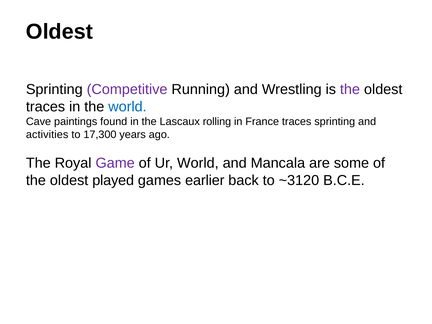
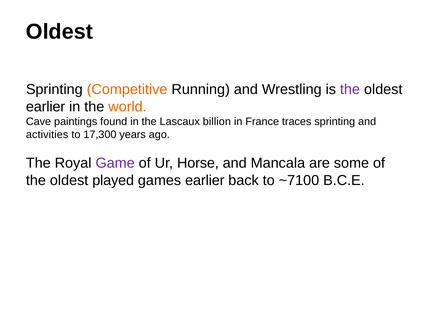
Competitive colour: purple -> orange (127, 90)
traces: traces -> earlier (46, 107)
world colour: blue -> orange (127, 107)
rolling: rolling -> billion (217, 122)
Ur World: World -> Horse (198, 163)
~3120: ~3120 -> ~7100 (299, 180)
